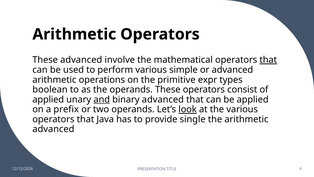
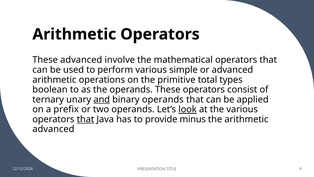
that underline: present -> none (268, 60)
expr: expr -> total (208, 80)
applied: applied -> ternary (48, 99)
binary advanced: advanced -> operands (163, 99)
that underline: none -> present (85, 119)
single: single -> minus (193, 119)
